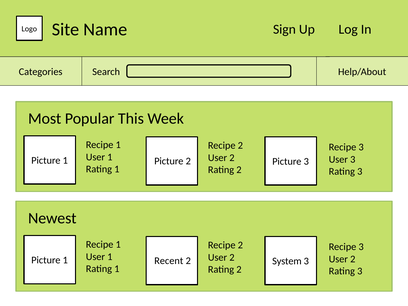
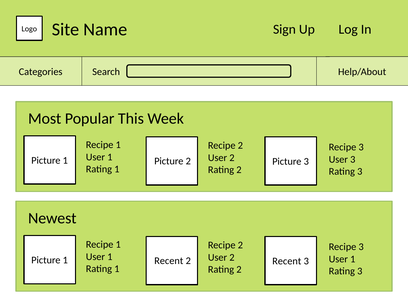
2: 2 -> 1 (353, 259)
2 System: System -> Recent (287, 261)
